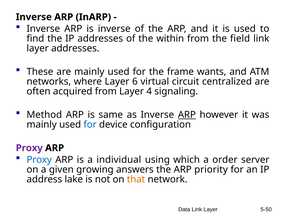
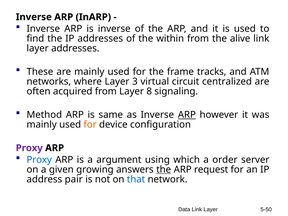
field: field -> alive (240, 39)
wants: wants -> tracks (212, 72)
6: 6 -> 3 (135, 82)
4: 4 -> 8 (149, 91)
for colour: blue -> orange (90, 125)
individual: individual -> argument (119, 160)
the underline: none -> present (164, 169)
priority: priority -> request (211, 169)
lake: lake -> pair (74, 179)
that colour: orange -> blue (136, 179)
